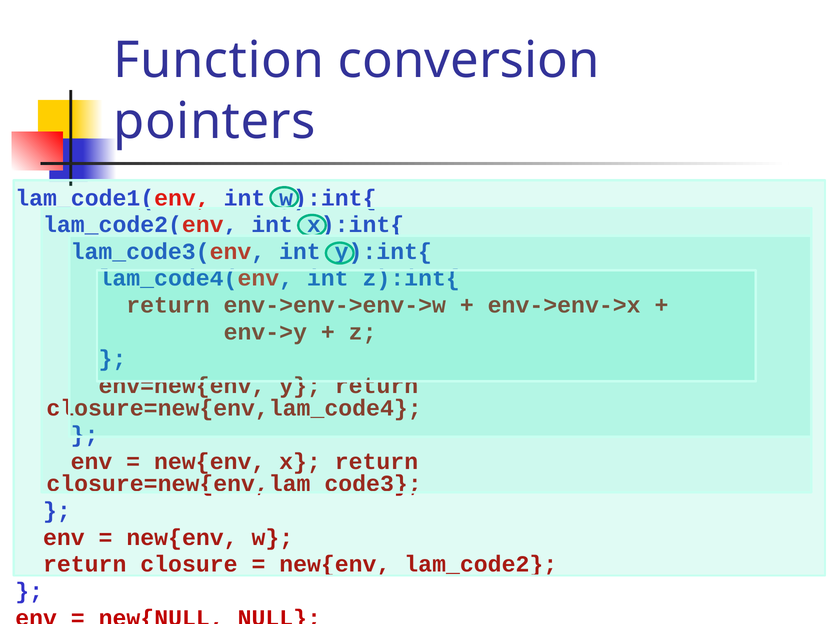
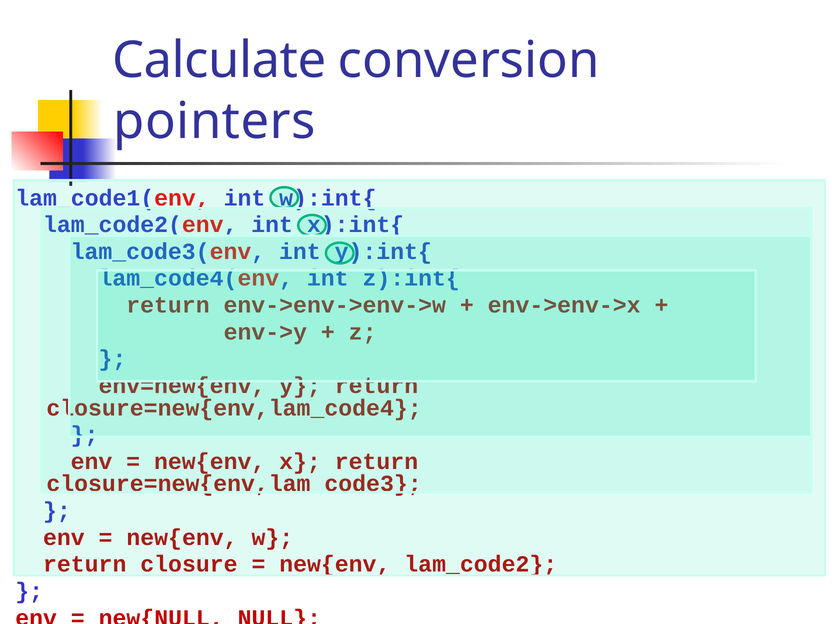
Function: Function -> Calculate (219, 60)
